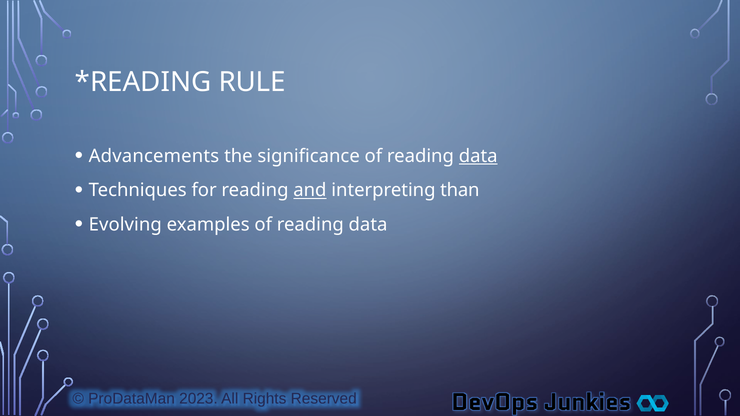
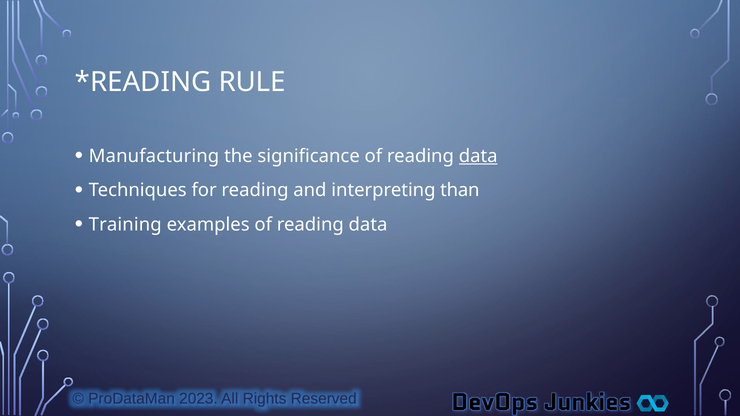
Advancements: Advancements -> Manufacturing (154, 156)
and underline: present -> none (310, 191)
Evolving: Evolving -> Training (125, 225)
